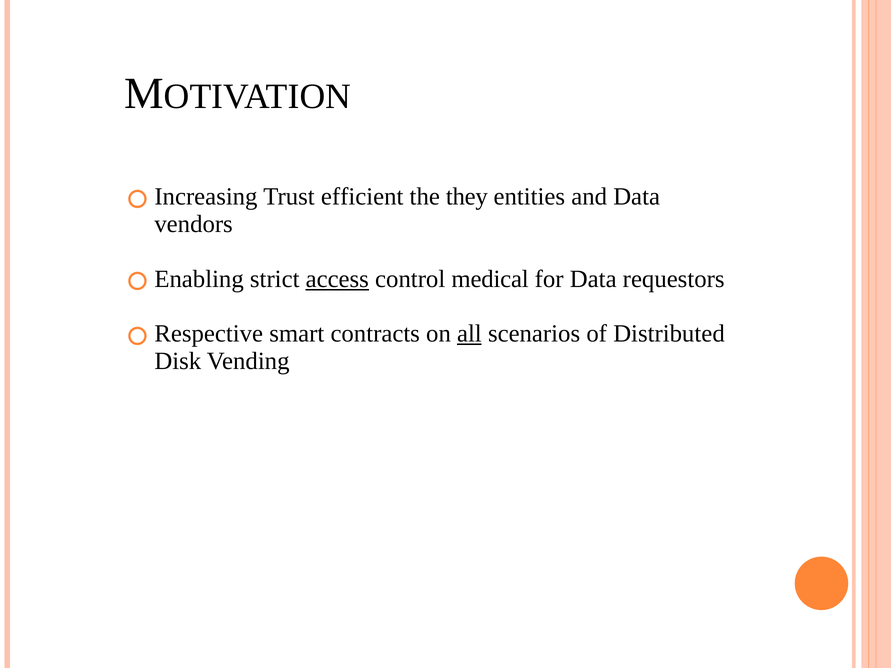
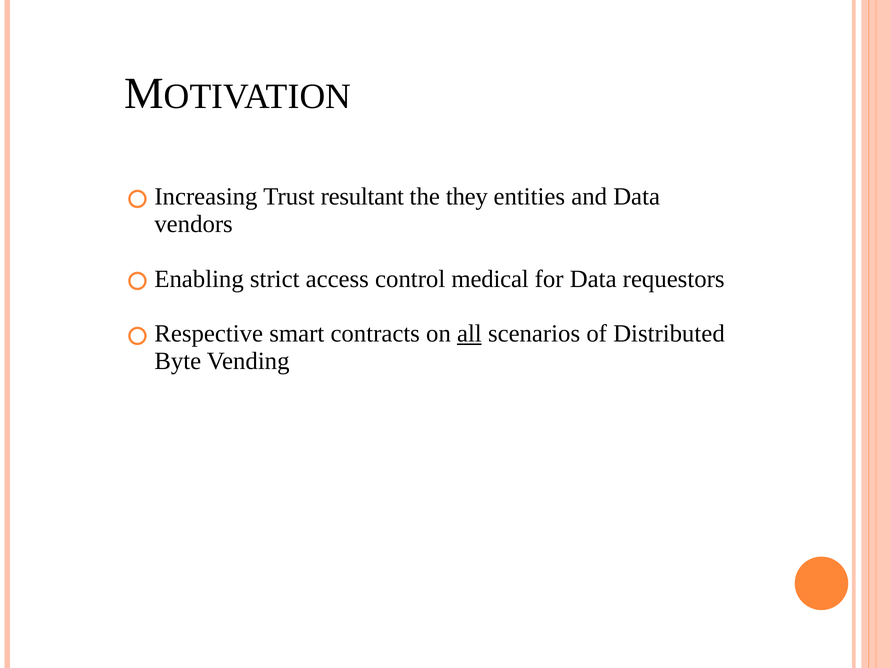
efficient: efficient -> resultant (362, 197)
access underline: present -> none (337, 279)
Disk: Disk -> Byte (178, 361)
